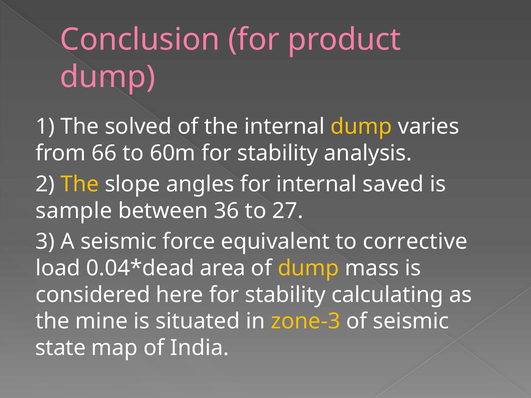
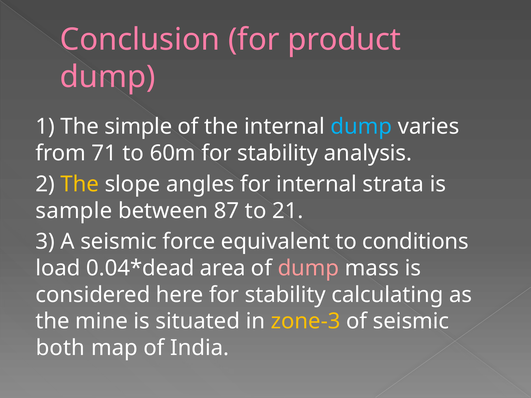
solved: solved -> simple (138, 127)
dump colour: yellow -> light blue (361, 127)
66: 66 -> 71 (104, 153)
saved: saved -> strata (393, 184)
36: 36 -> 87 (227, 211)
27: 27 -> 21 (288, 211)
corrective: corrective -> conditions (415, 242)
dump colour: yellow -> pink (308, 268)
state: state -> both (60, 348)
